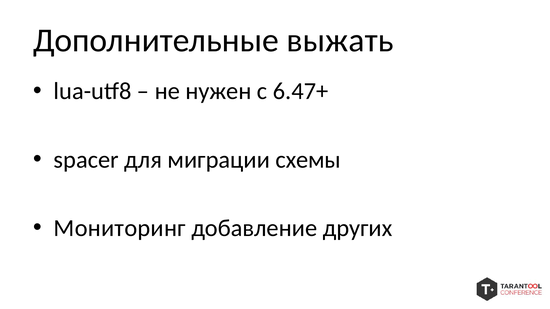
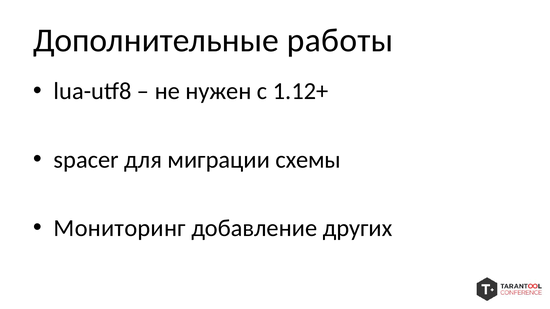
выжать: выжать -> работы (340, 41)
6.47+: 6.47+ -> 1.12+ (301, 91)
